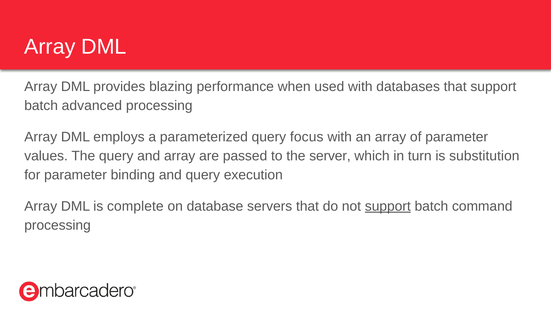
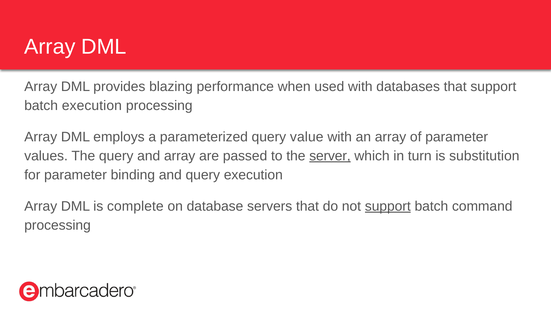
batch advanced: advanced -> execution (92, 106)
focus: focus -> value (307, 137)
server underline: none -> present (330, 156)
